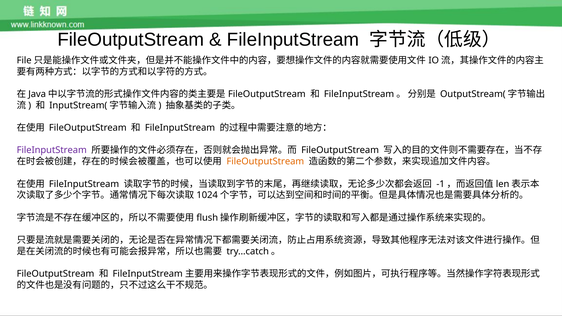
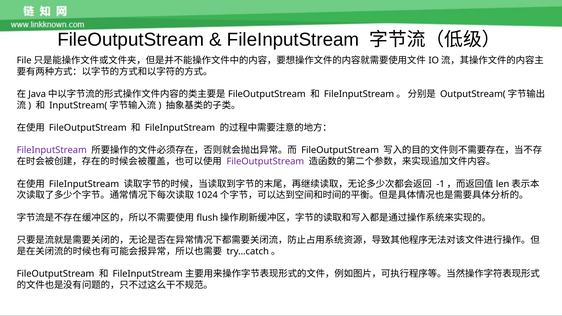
FileOutputStream colour: orange -> purple (265, 162)
